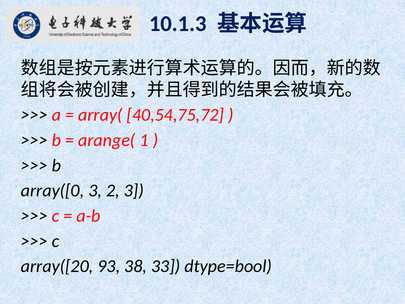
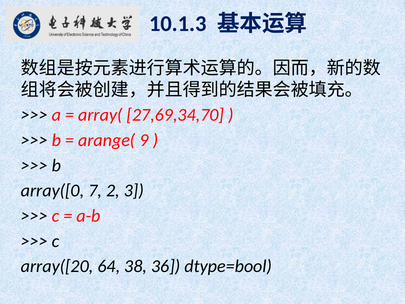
40,54,75,72: 40,54,75,72 -> 27,69,34,70 (175, 115)
1: 1 -> 9 (144, 140)
array([0 3: 3 -> 7 (95, 191)
93: 93 -> 64 (109, 266)
33: 33 -> 36 (166, 266)
